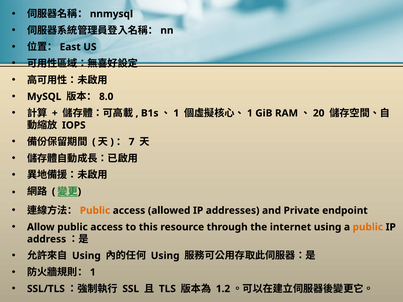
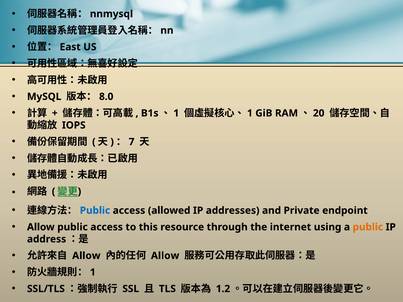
Public colour: orange -> blue (95, 211)
Using: Using -> Allow (86, 256)
Using: Using -> Allow (165, 256)
